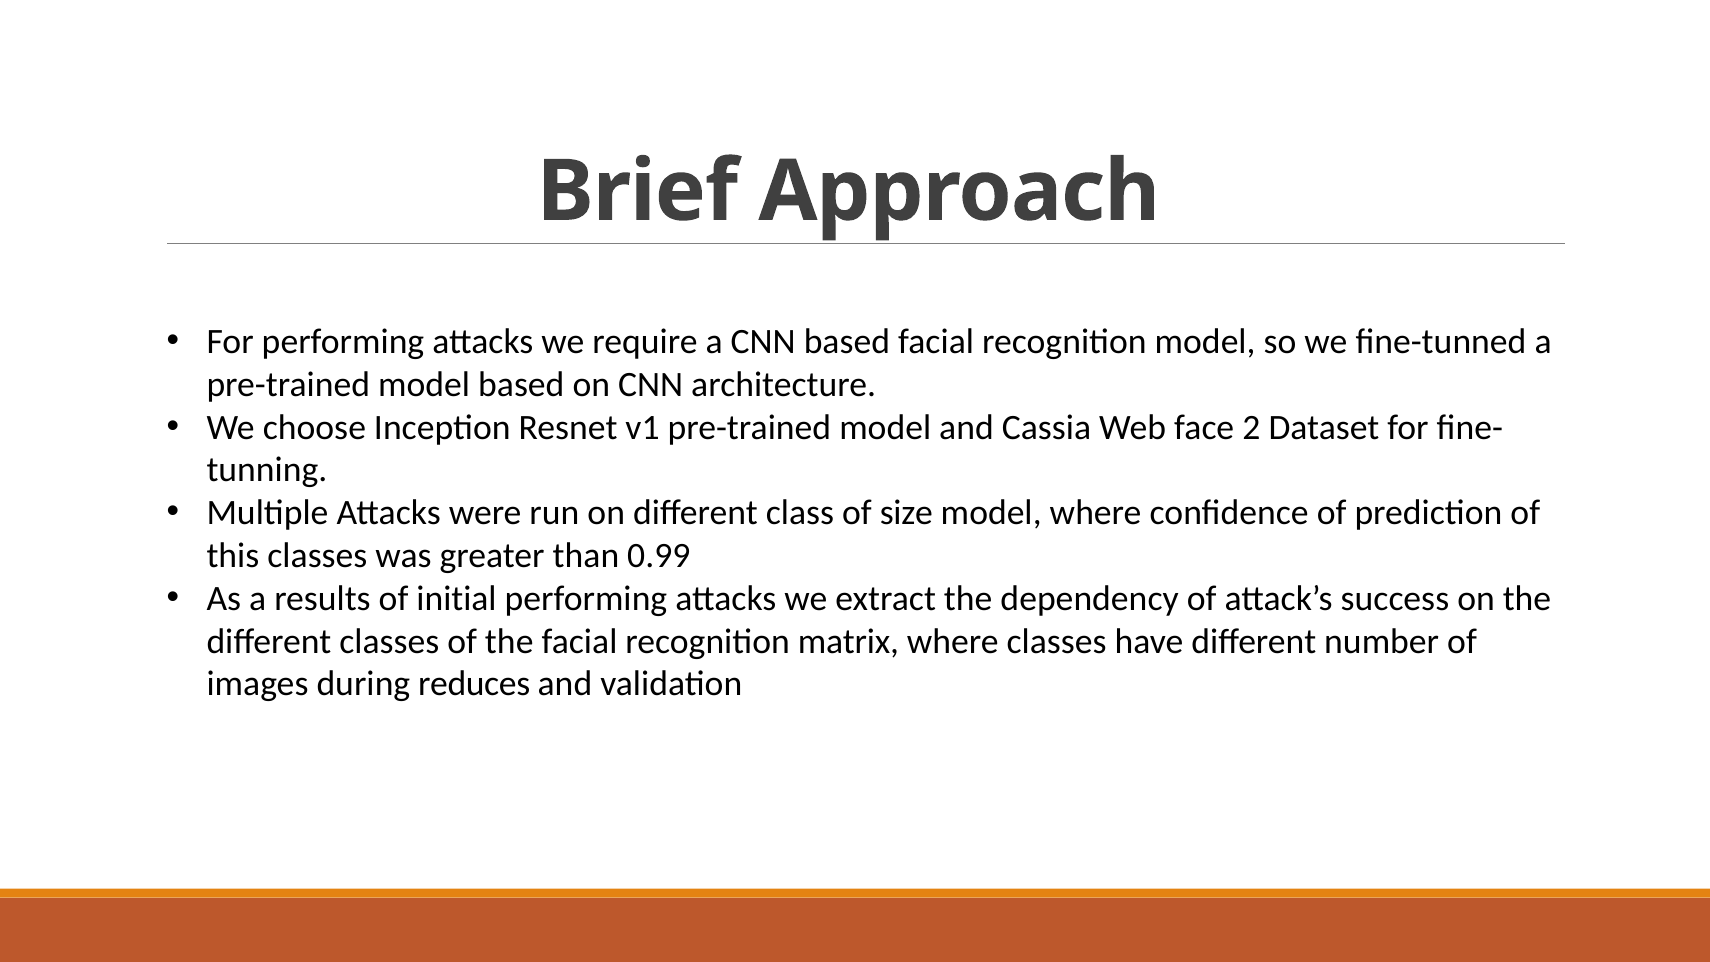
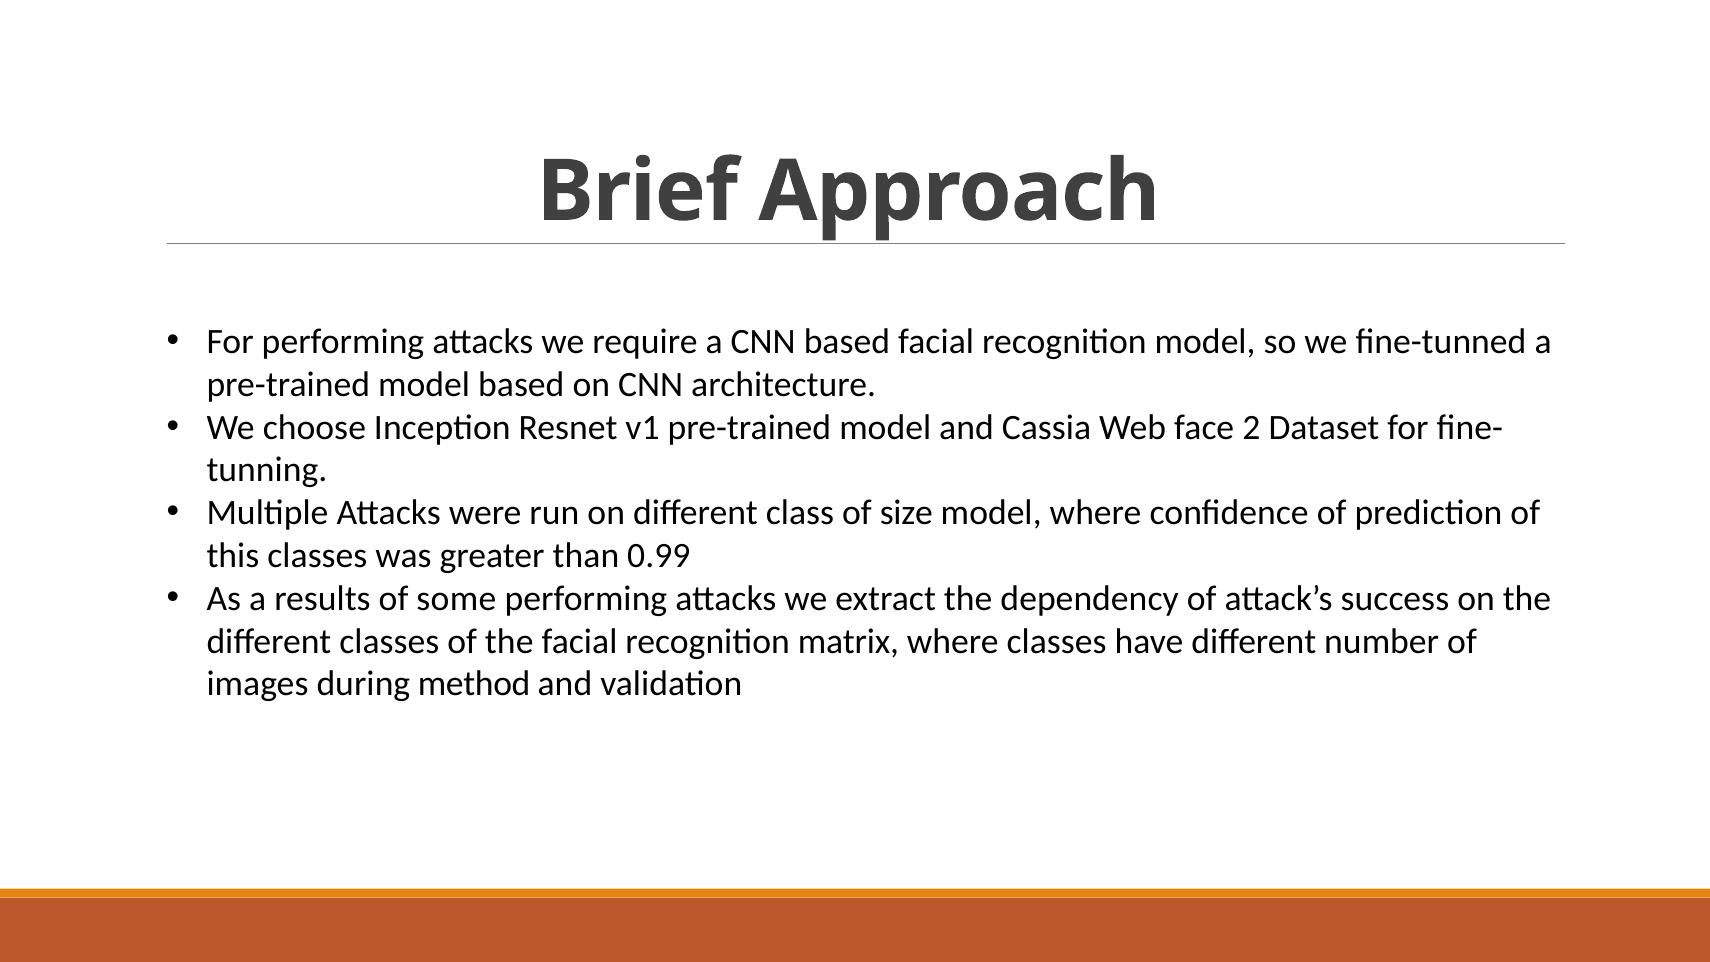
initial: initial -> some (456, 598)
reduces: reduces -> method (474, 684)
